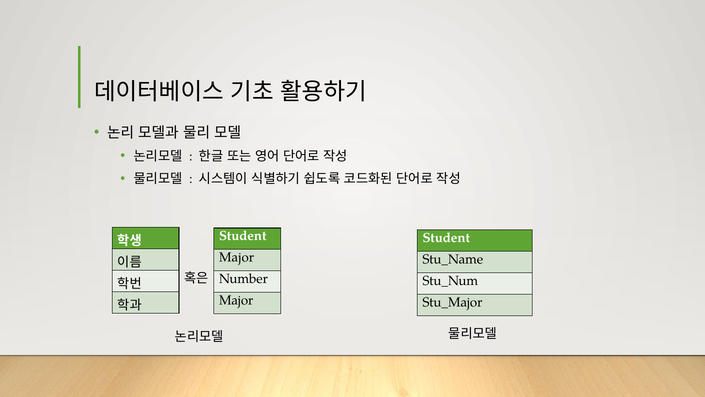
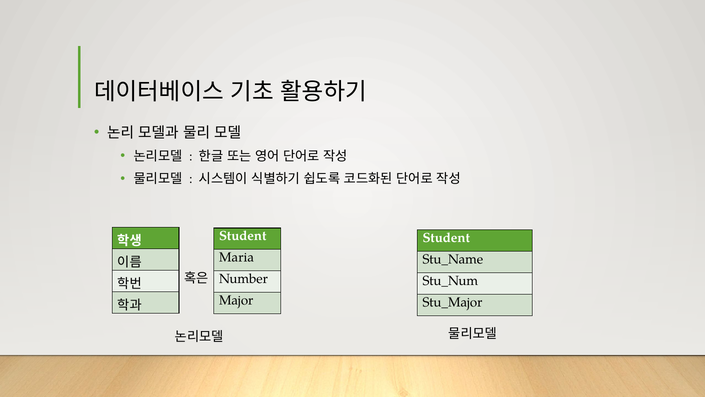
Major: Major -> Maria (237, 257)
